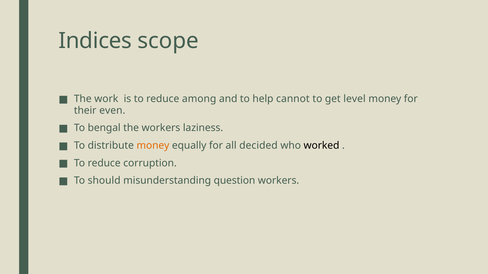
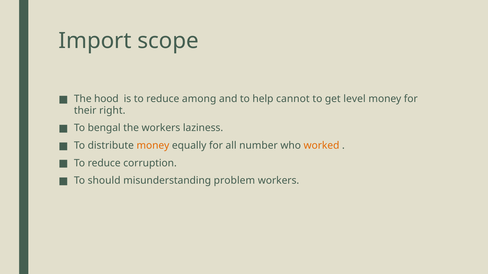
Indices: Indices -> Import (95, 41)
work: work -> hood (106, 99)
even: even -> right (112, 111)
decided: decided -> number (258, 146)
worked colour: black -> orange (322, 146)
question: question -> problem (234, 181)
